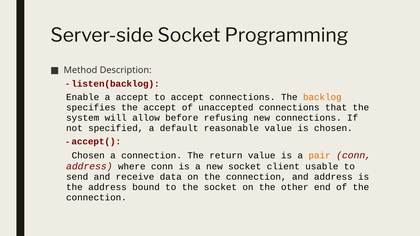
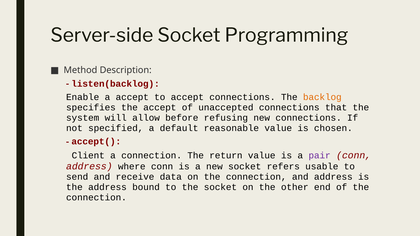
Chosen: Chosen -> Client (88, 156)
pair colour: orange -> purple (320, 156)
client: client -> refers (283, 167)
